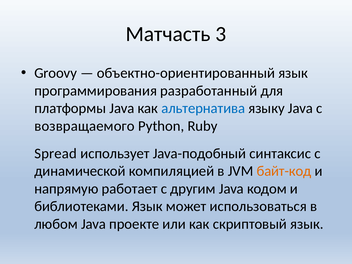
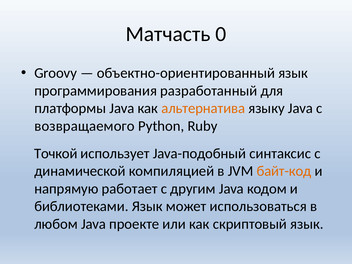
3: 3 -> 0 (221, 34)
альтернатива colour: blue -> orange (203, 108)
Spread: Spread -> Точкой (56, 154)
